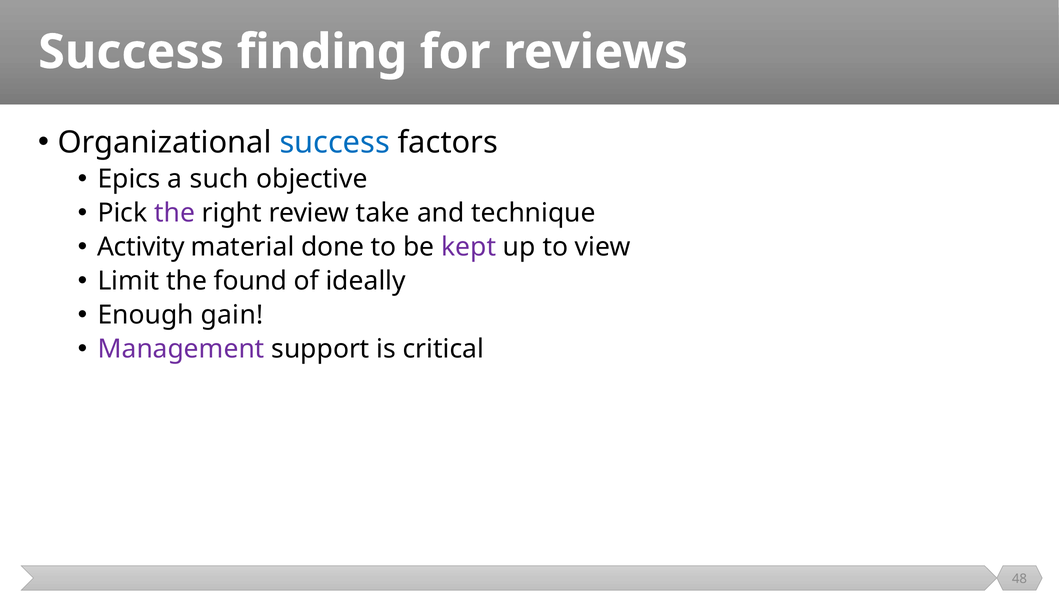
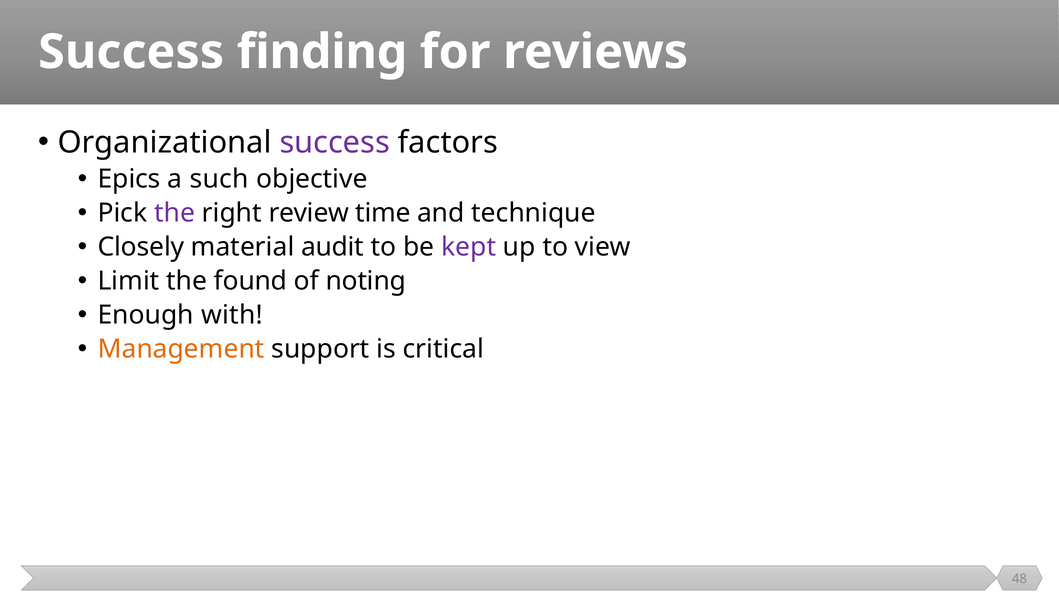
success colour: blue -> purple (335, 143)
take: take -> time (383, 213)
Activity: Activity -> Closely (141, 247)
done: done -> audit (333, 247)
ideally: ideally -> noting (366, 281)
gain: gain -> with (232, 315)
Management colour: purple -> orange (181, 350)
